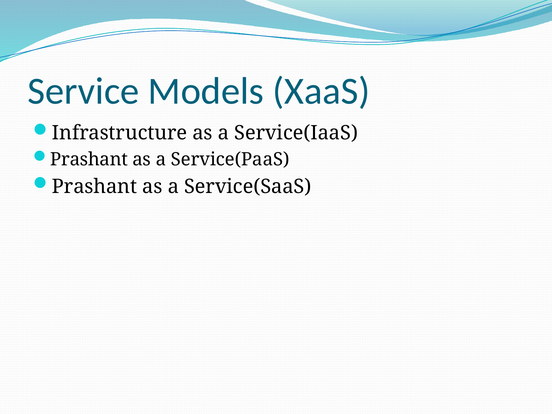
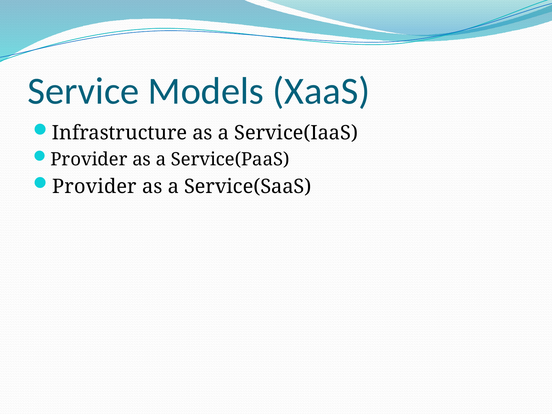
Prashant: Prashant -> Provider (89, 159)
Prashant: Prashant -> Provider (94, 187)
